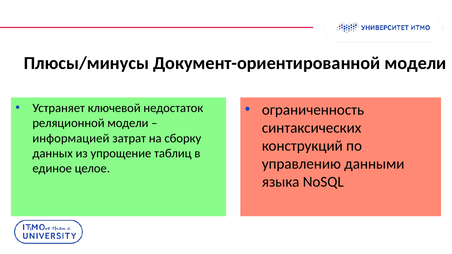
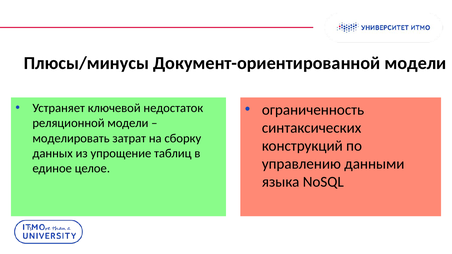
информацией: информацией -> моделировать (71, 138)
